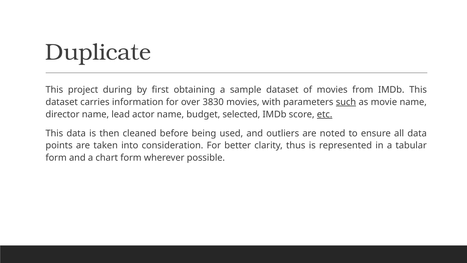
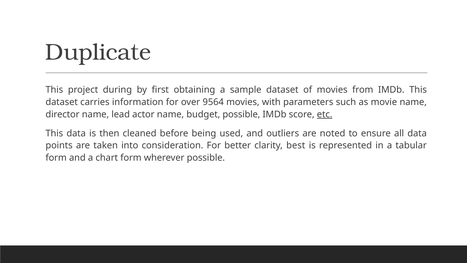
3830: 3830 -> 9564 (213, 102)
such underline: present -> none (346, 102)
budget selected: selected -> possible (241, 114)
thus: thus -> best (296, 145)
